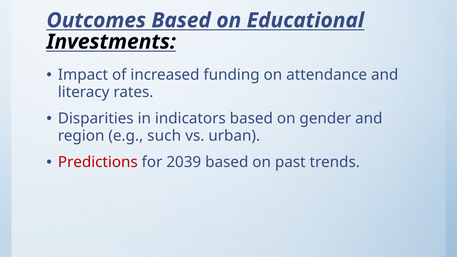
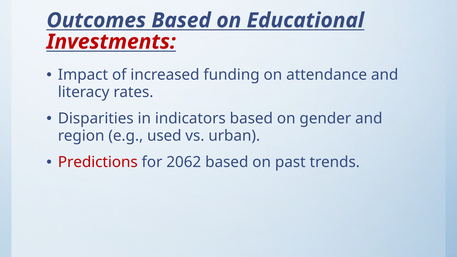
Investments colour: black -> red (111, 42)
such: such -> used (164, 136)
2039: 2039 -> 2062 (184, 162)
